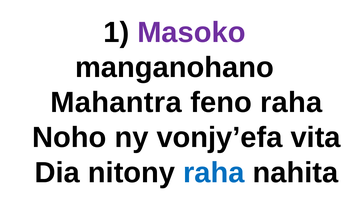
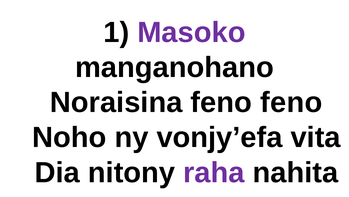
Mahantra: Mahantra -> Noraisina (116, 102)
feno raha: raha -> feno (291, 102)
raha colour: blue -> purple (214, 172)
